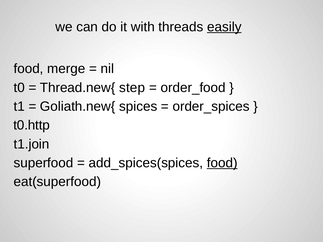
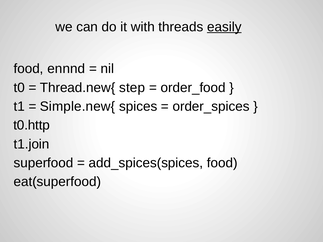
merge: merge -> ennnd (66, 69)
Goliath.new{: Goliath.new{ -> Simple.new{ (78, 107)
food underline: present -> none (222, 163)
